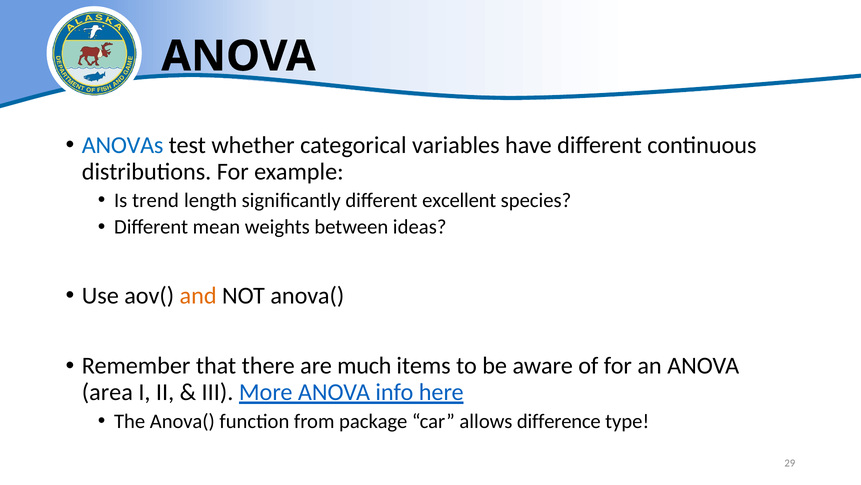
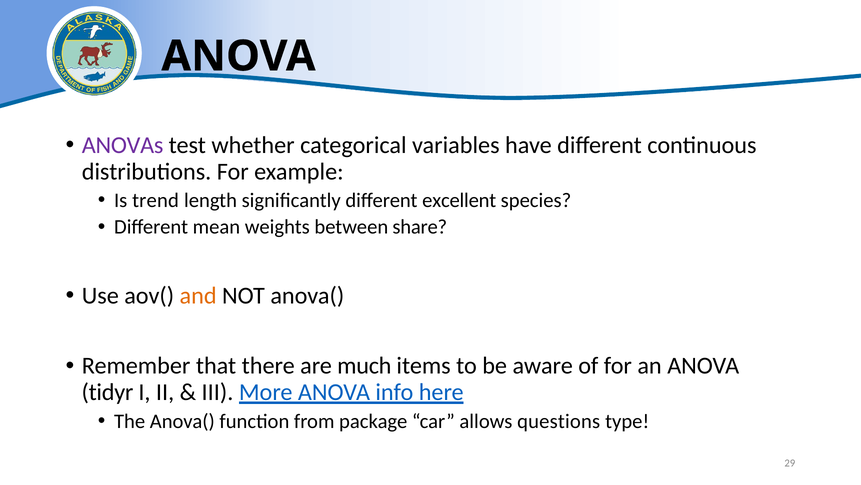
ANOVAs colour: blue -> purple (123, 145)
ideas: ideas -> share (420, 227)
area: area -> tidyr (107, 392)
difference: difference -> questions (559, 421)
